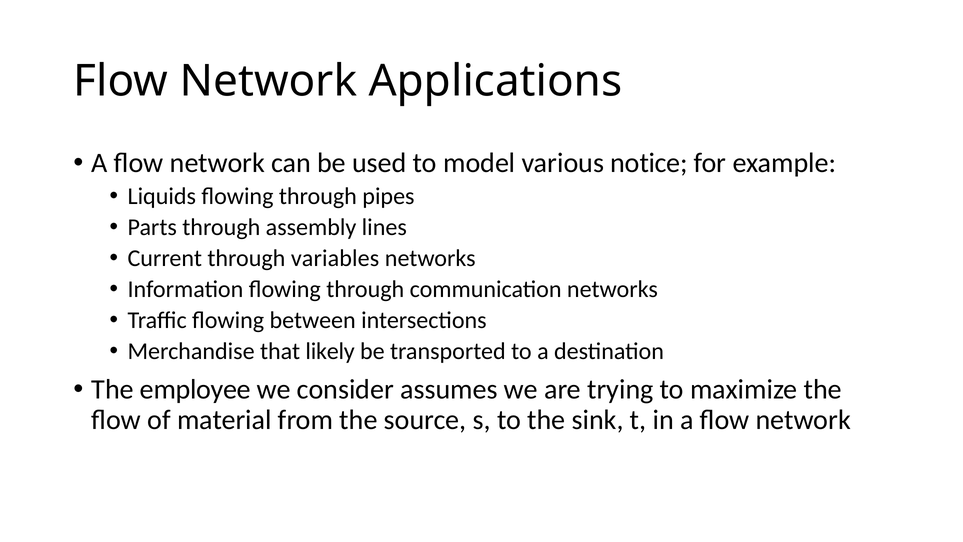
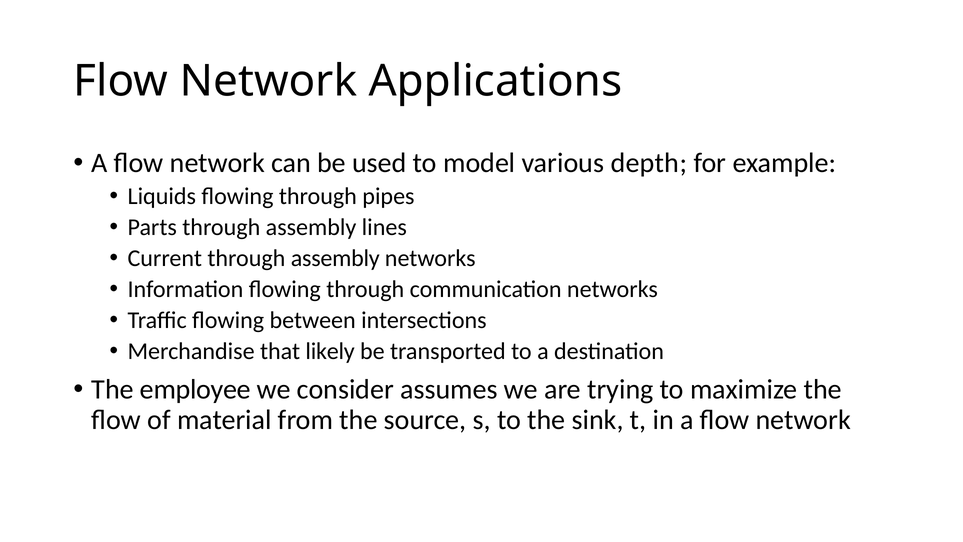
notice: notice -> depth (649, 163)
Current through variables: variables -> assembly (335, 258)
